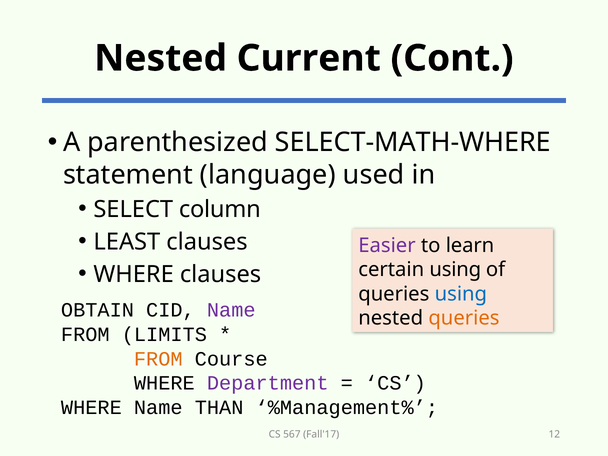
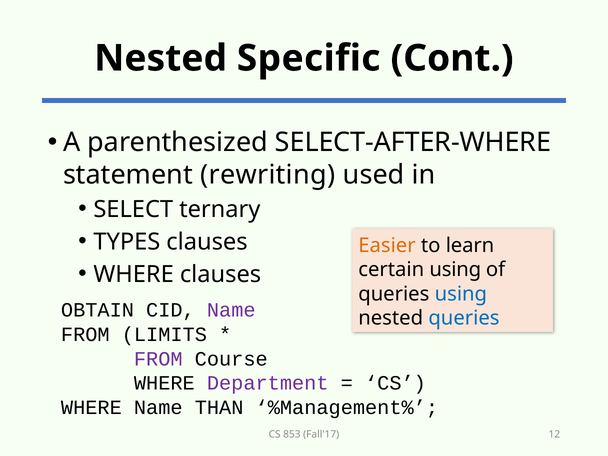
Current: Current -> Specific (309, 58)
SELECT-MATH-WHERE: SELECT-MATH-WHERE -> SELECT-AFTER-WHERE (413, 143)
language: language -> rewriting (268, 175)
column: column -> ternary (220, 209)
LEAST: LEAST -> TYPES (127, 242)
Easier colour: purple -> orange (387, 245)
queries colour: orange -> blue (464, 318)
FROM colour: orange -> purple (158, 359)
567: 567 -> 853 (292, 435)
